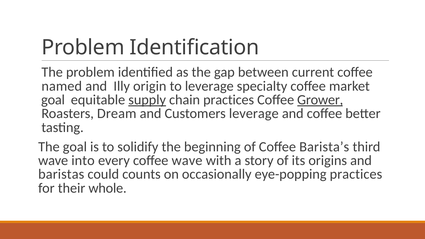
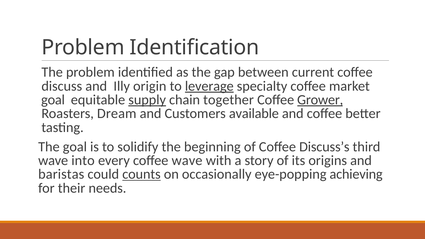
named: named -> discuss (62, 86)
leverage underline: none -> present (209, 86)
chain practices: practices -> together (229, 100)
Customers leverage: leverage -> available (254, 114)
Barista’s: Barista’s -> Discuss’s (324, 147)
counts underline: none -> present (141, 174)
eye-popping practices: practices -> achieving (356, 174)
whole: whole -> needs (107, 188)
